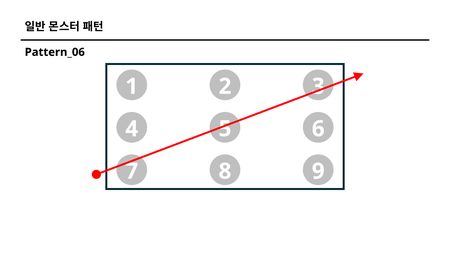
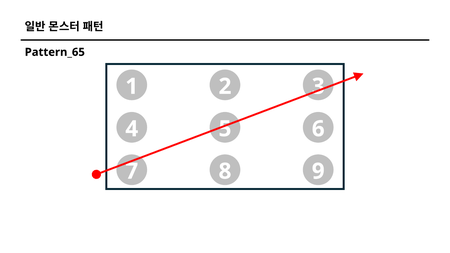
Pattern_06: Pattern_06 -> Pattern_65 (55, 52)
